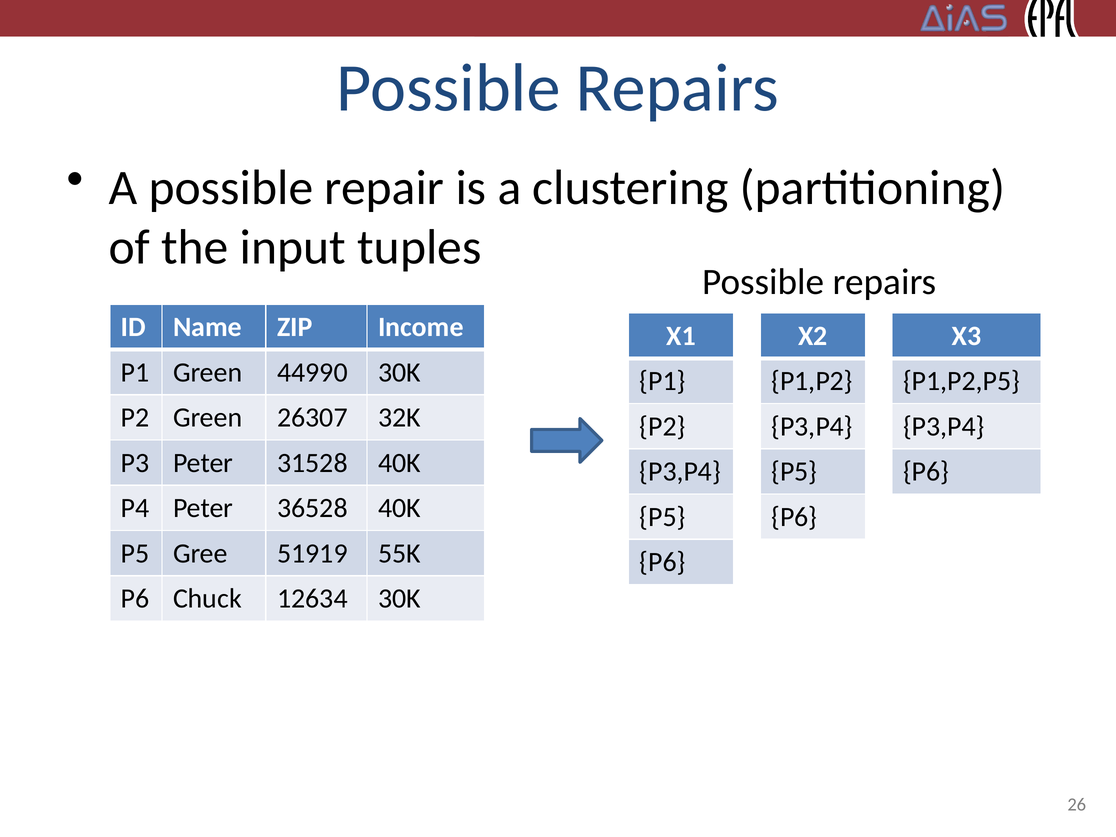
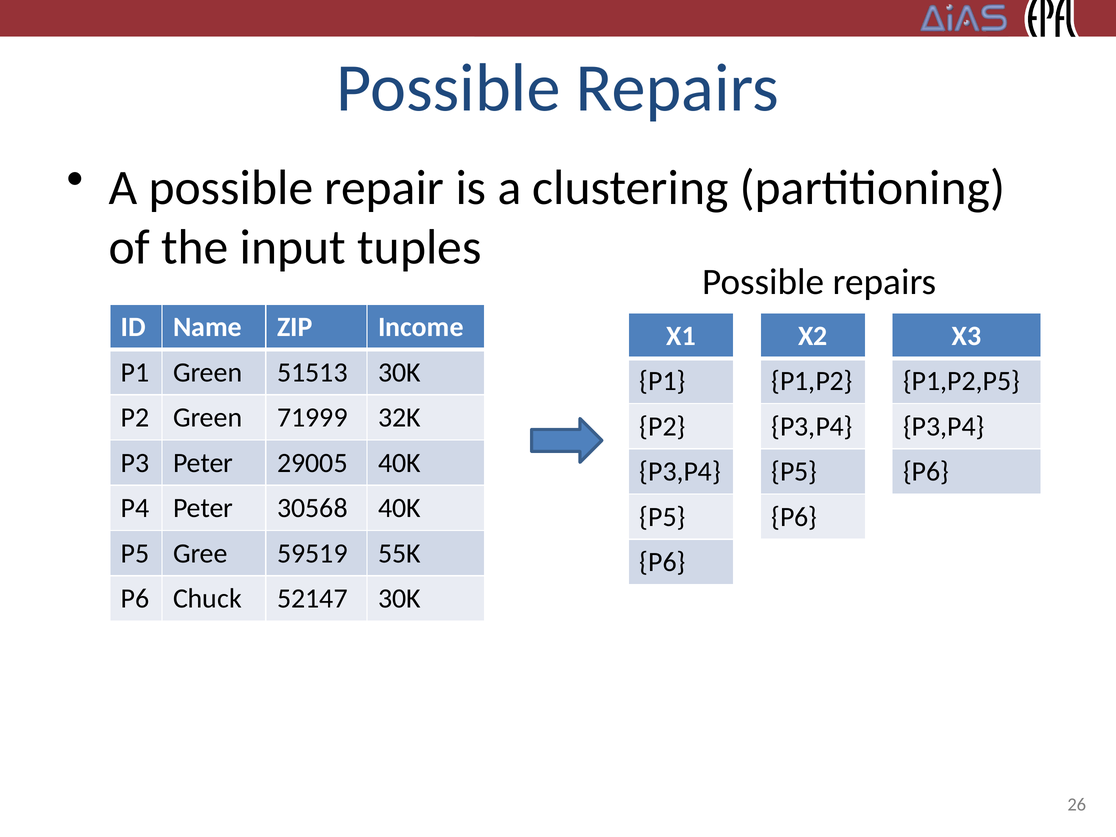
44990: 44990 -> 51513 (312, 372)
26307: 26307 -> 71999 (312, 418)
31528: 31528 -> 29005 (312, 463)
36528: 36528 -> 30568 (312, 508)
51919: 51919 -> 59519 (312, 553)
12634: 12634 -> 52147 (312, 599)
